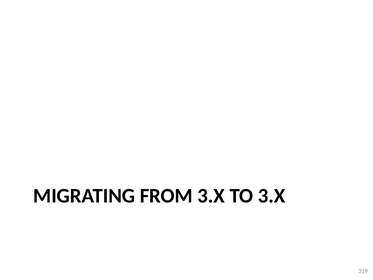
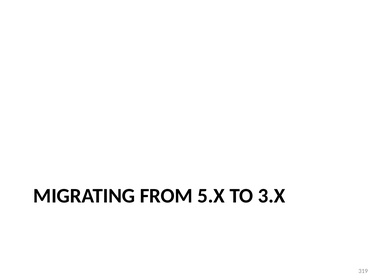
FROM 3.X: 3.X -> 5.X (211, 196)
